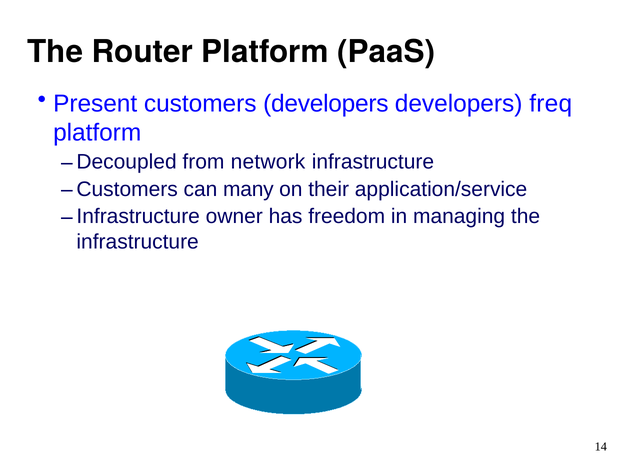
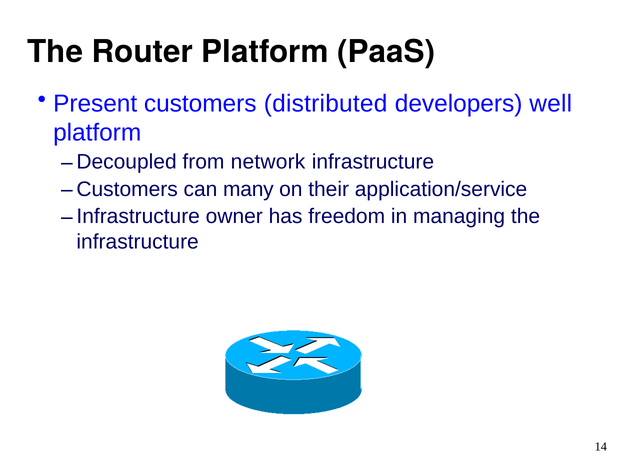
customers developers: developers -> distributed (326, 103)
freq: freq -> well (551, 103)
